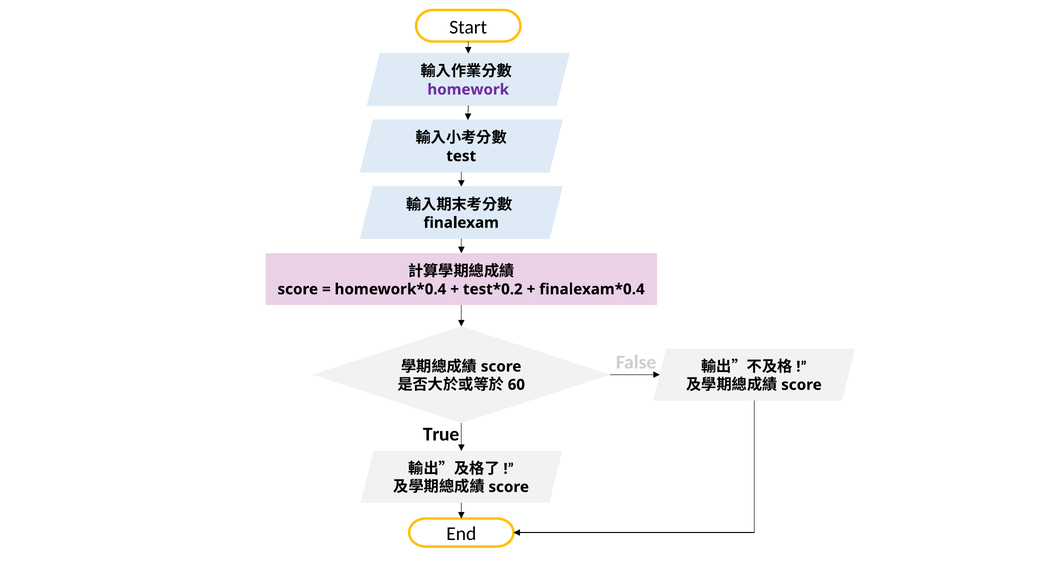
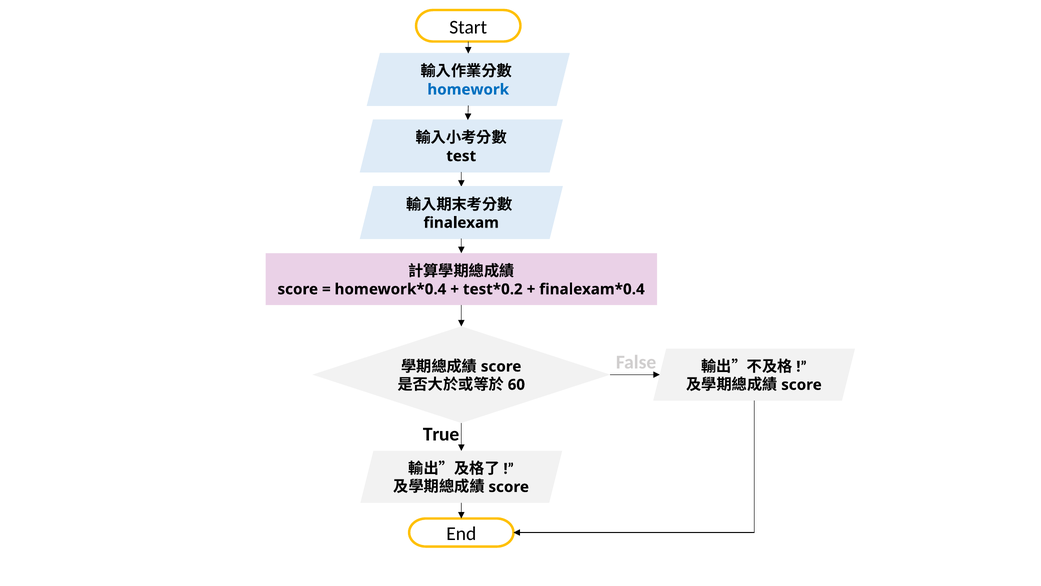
homework colour: purple -> blue (468, 90)
